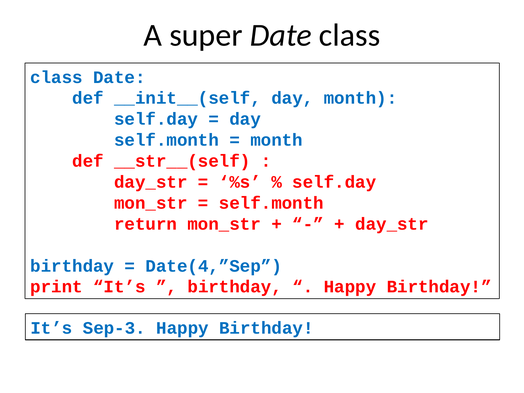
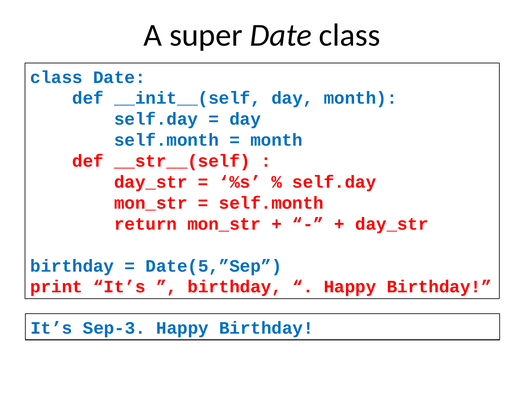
Date(4,”Sep: Date(4,”Sep -> Date(5,”Sep (214, 266)
